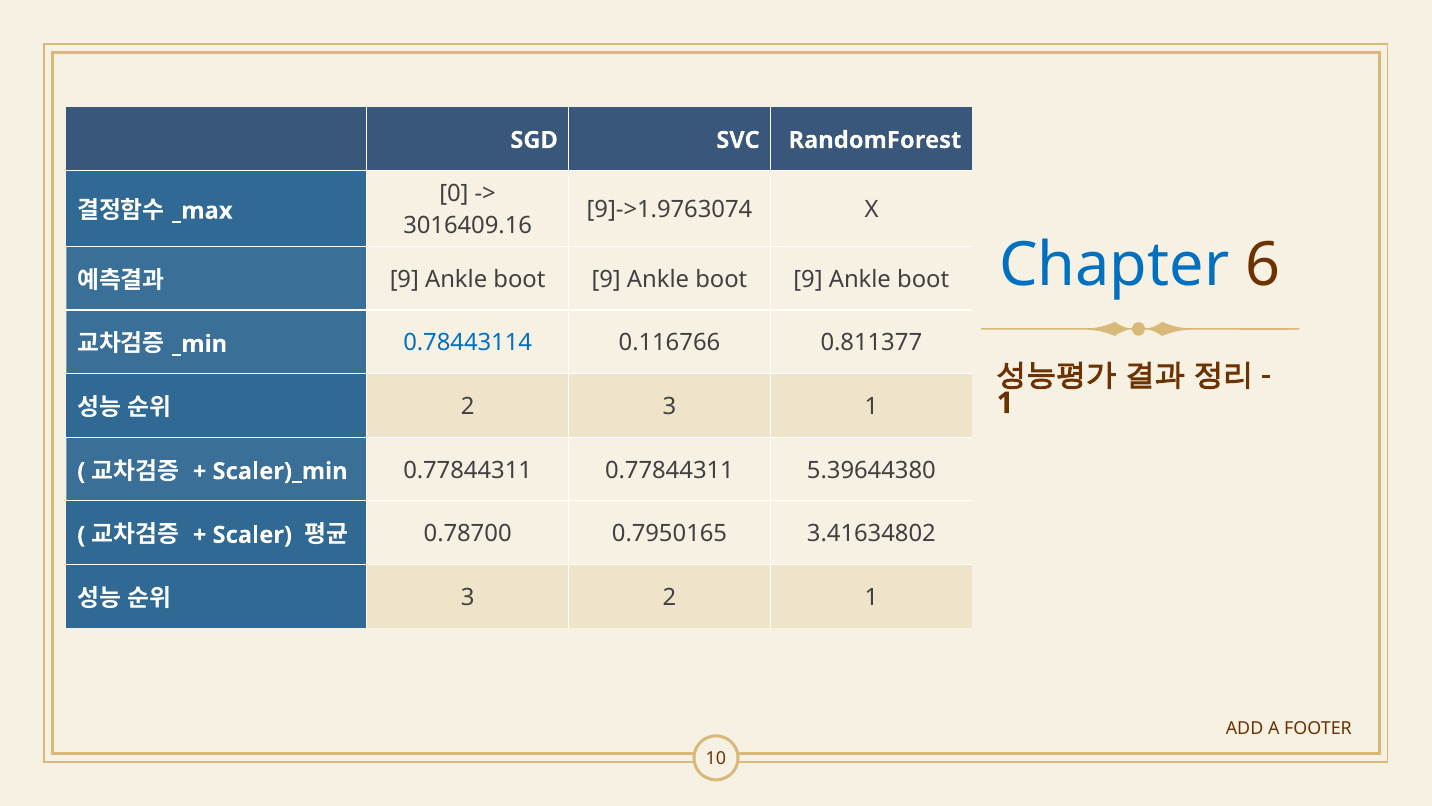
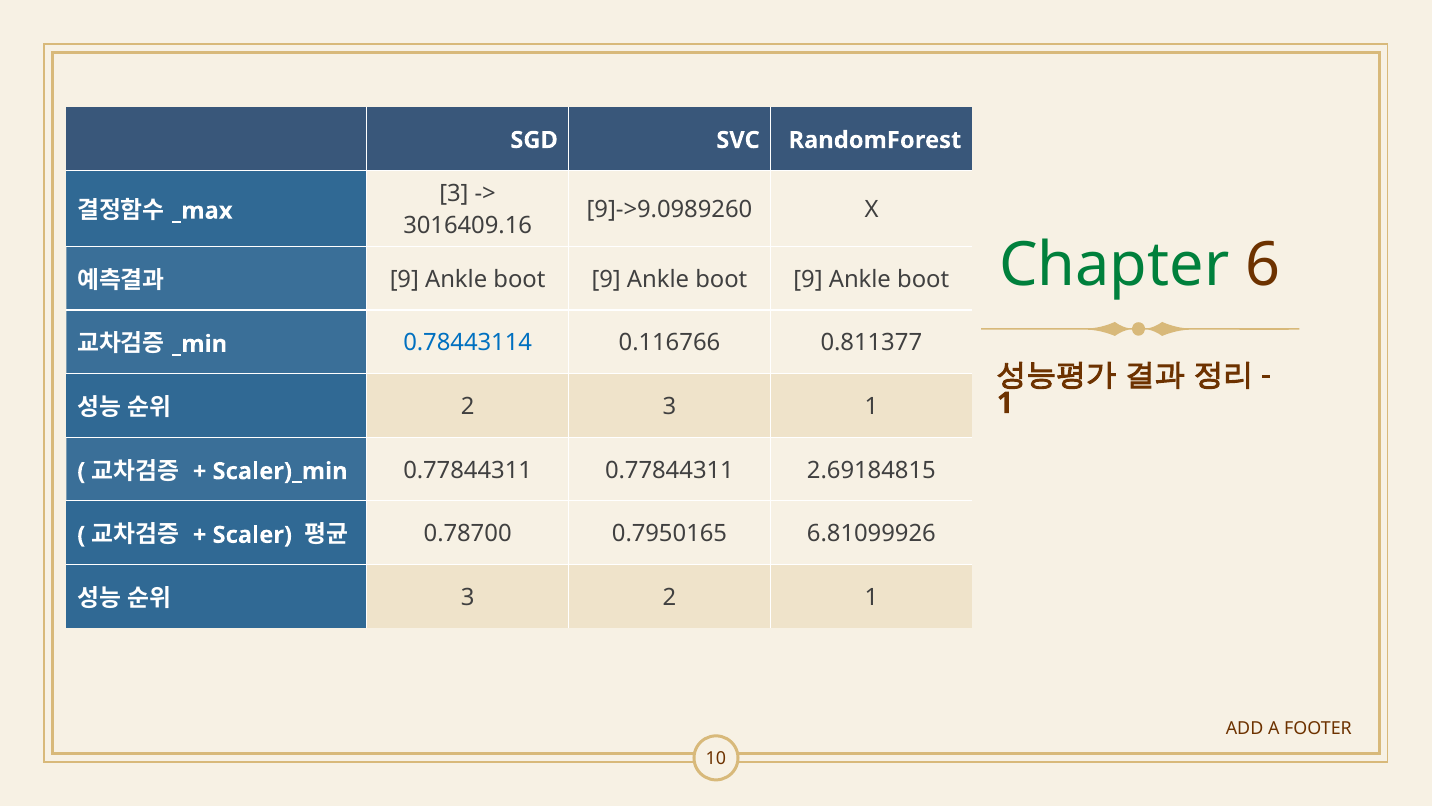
0: 0 -> 3 (454, 193)
9]->1.9763074: 9]->1.9763074 -> 9]->9.0989260 (669, 210)
Chapter colour: blue -> green (1114, 265)
5.39644380: 5.39644380 -> 2.69184815 (871, 470)
3.41634802: 3.41634802 -> 6.81099926 (871, 534)
